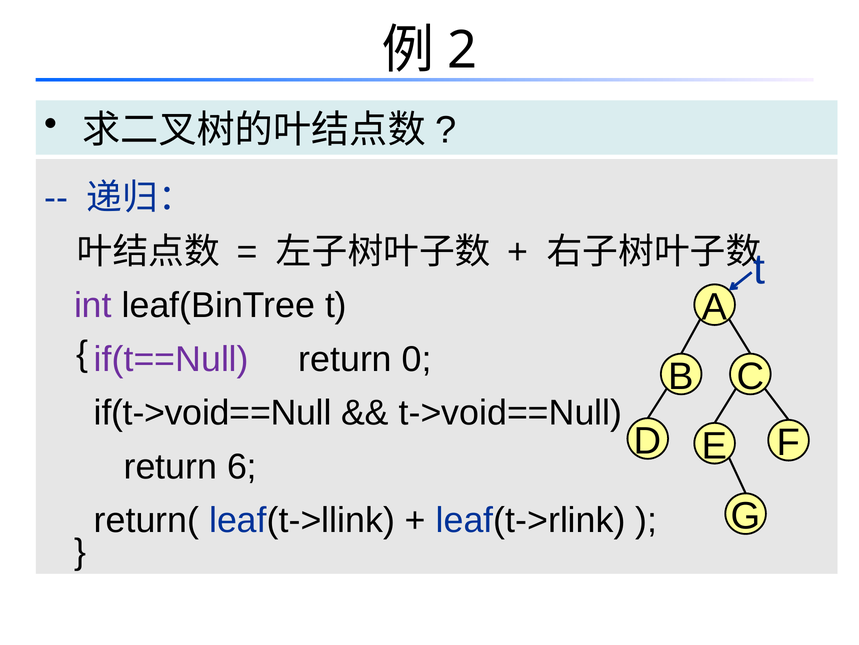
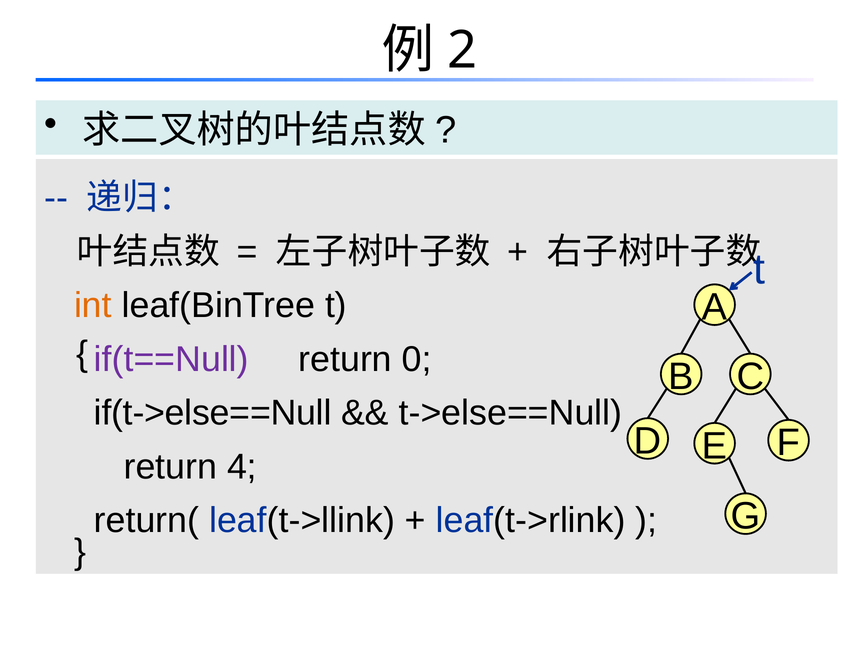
int colour: purple -> orange (93, 305)
if(t->void==Null: if(t->void==Null -> if(t->else==Null (213, 413)
t->void==Null: t->void==Null -> t->else==Null (511, 413)
6: 6 -> 4 (242, 466)
